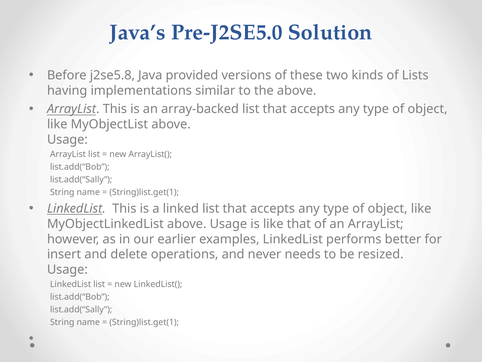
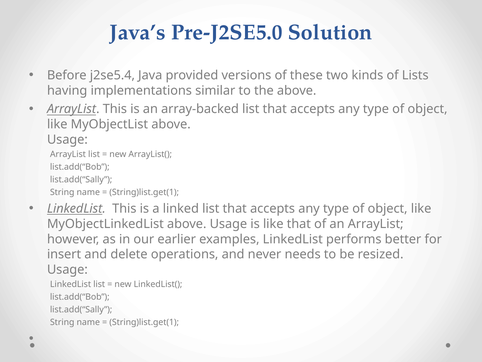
j2se5.8: j2se5.8 -> j2se5.4 (112, 75)
